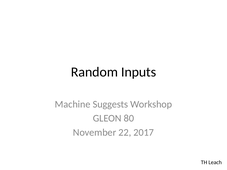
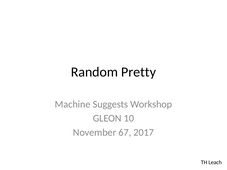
Inputs: Inputs -> Pretty (139, 72)
80: 80 -> 10 (129, 118)
22: 22 -> 67 (125, 133)
